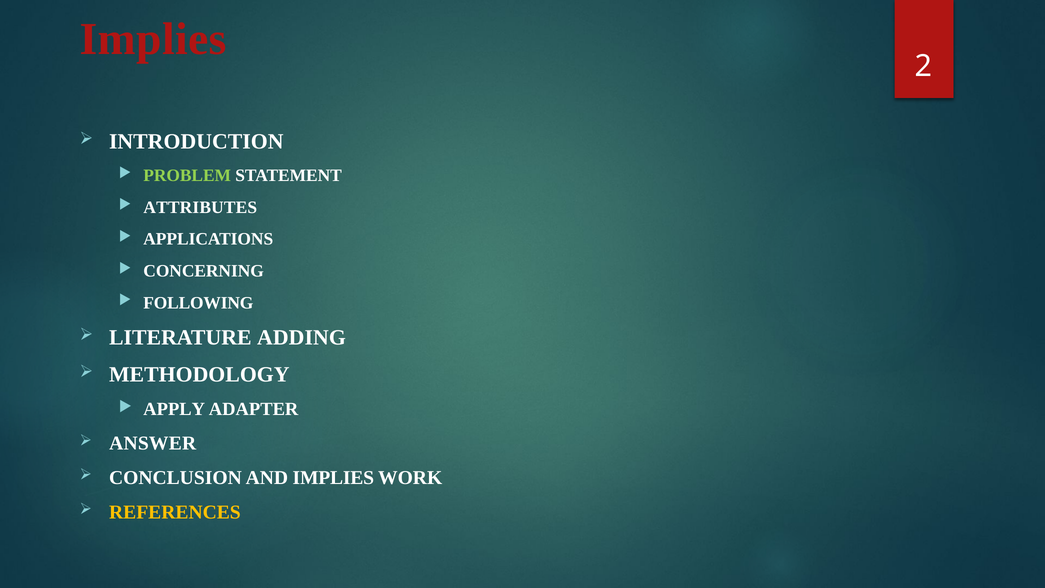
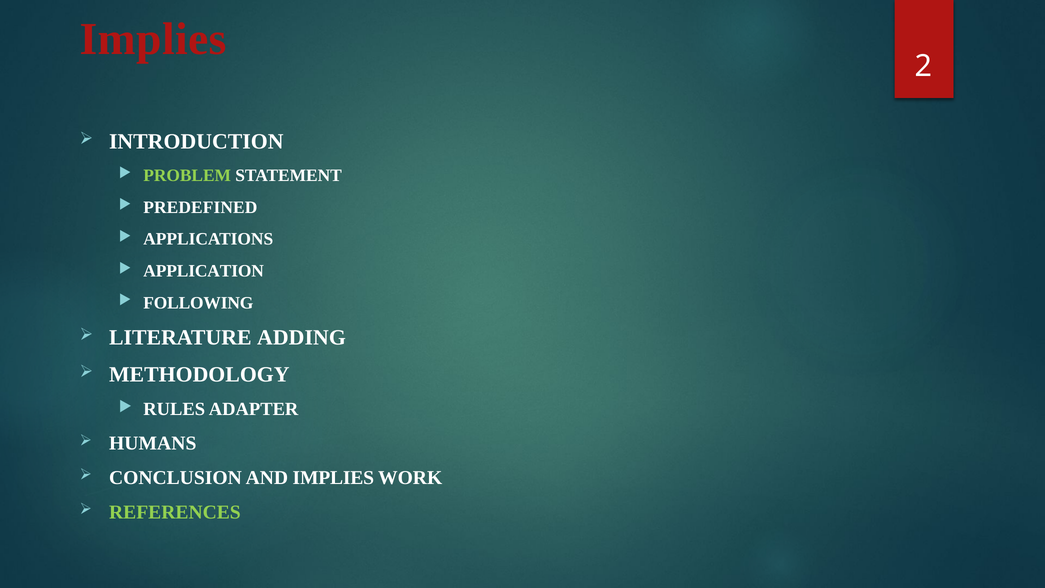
ATTRIBUTES: ATTRIBUTES -> PREDEFINED (200, 207)
CONCERNING: CONCERNING -> APPLICATION (204, 271)
APPLY: APPLY -> RULES (174, 409)
ANSWER: ANSWER -> HUMANS (153, 443)
REFERENCES colour: yellow -> light green (175, 512)
